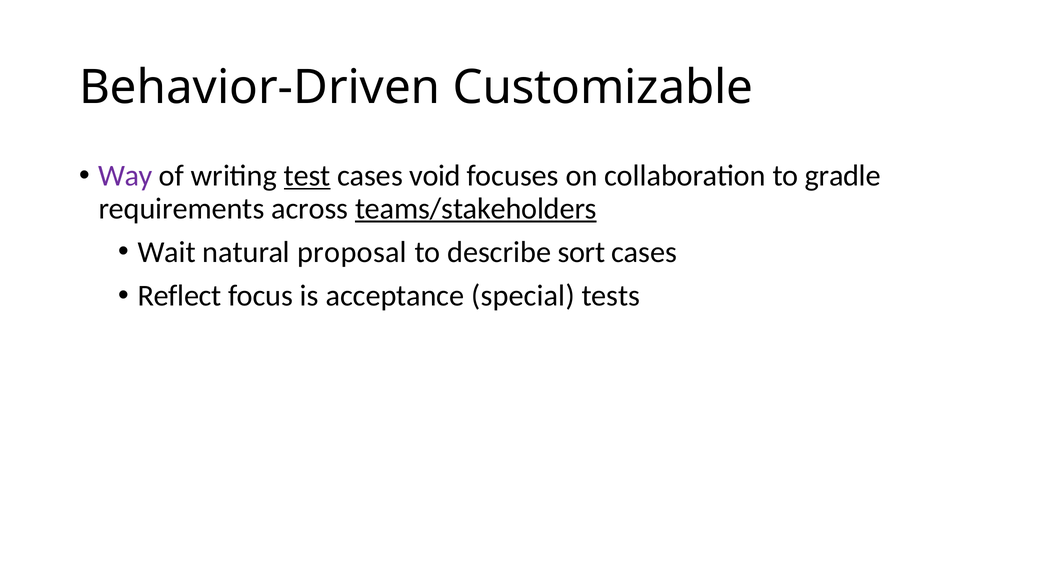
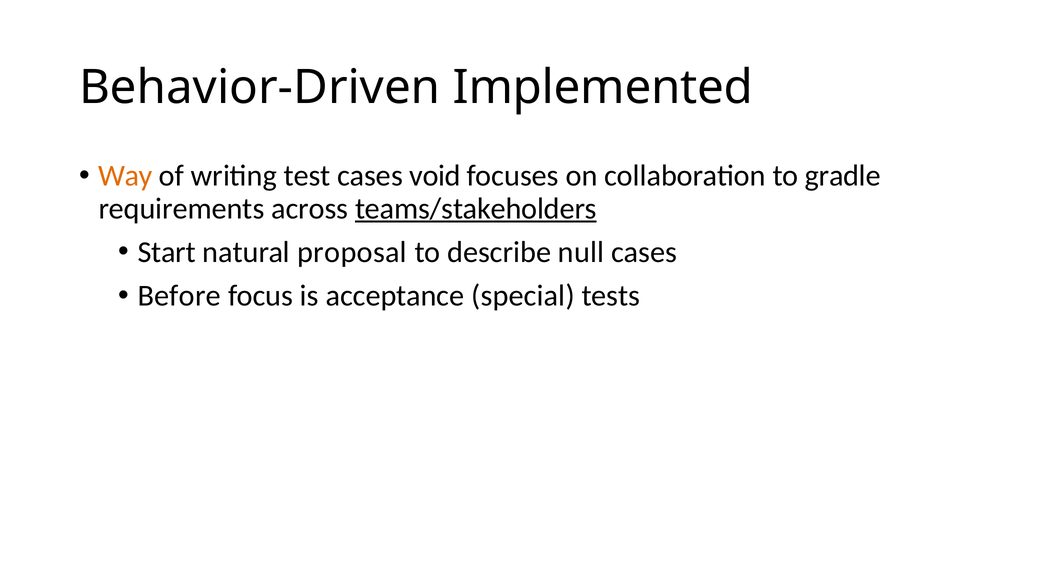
Customizable: Customizable -> Implemented (603, 87)
Way colour: purple -> orange (125, 176)
test underline: present -> none (307, 176)
Wait: Wait -> Start (167, 252)
sort: sort -> null (581, 252)
Reflect: Reflect -> Before (179, 295)
